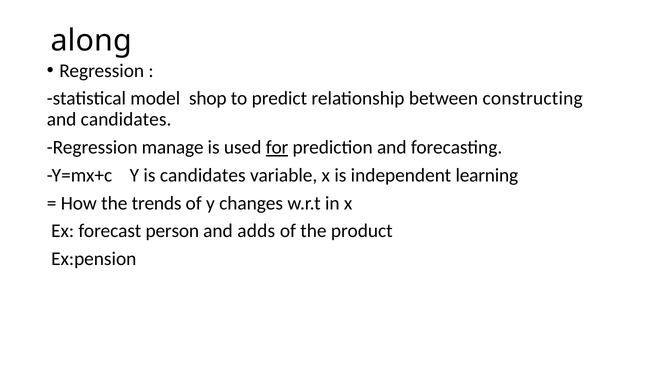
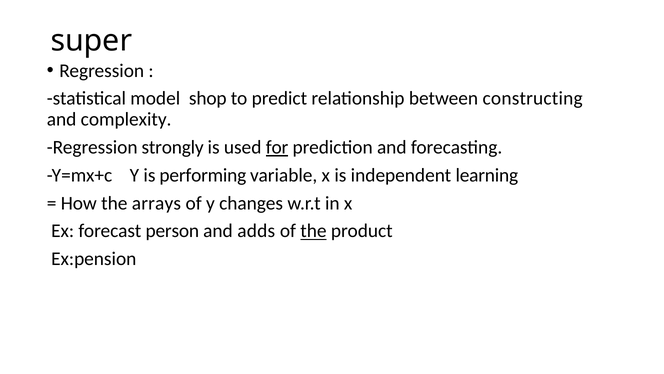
along: along -> super (91, 41)
and candidates: candidates -> complexity (126, 119)
manage: manage -> strongly (173, 147)
is candidates: candidates -> performing (203, 175)
trends: trends -> arrays (156, 203)
the underline: none -> present (313, 231)
